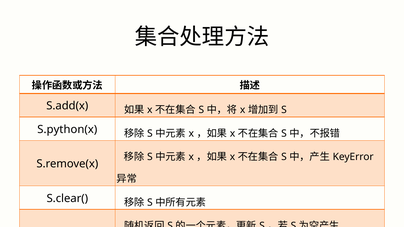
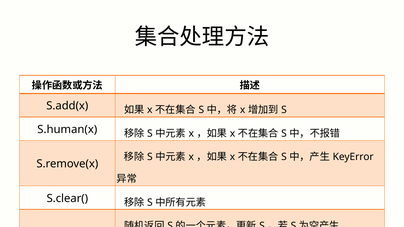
S.python(x: S.python(x -> S.human(x (67, 130)
